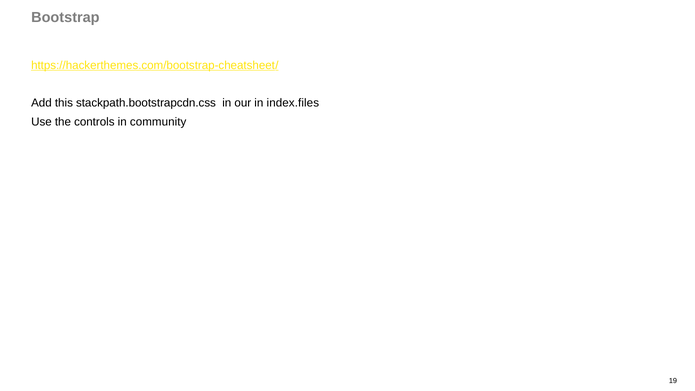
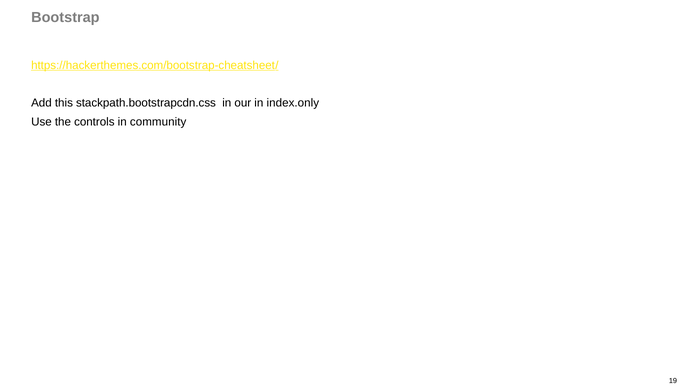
index.files: index.files -> index.only (293, 103)
